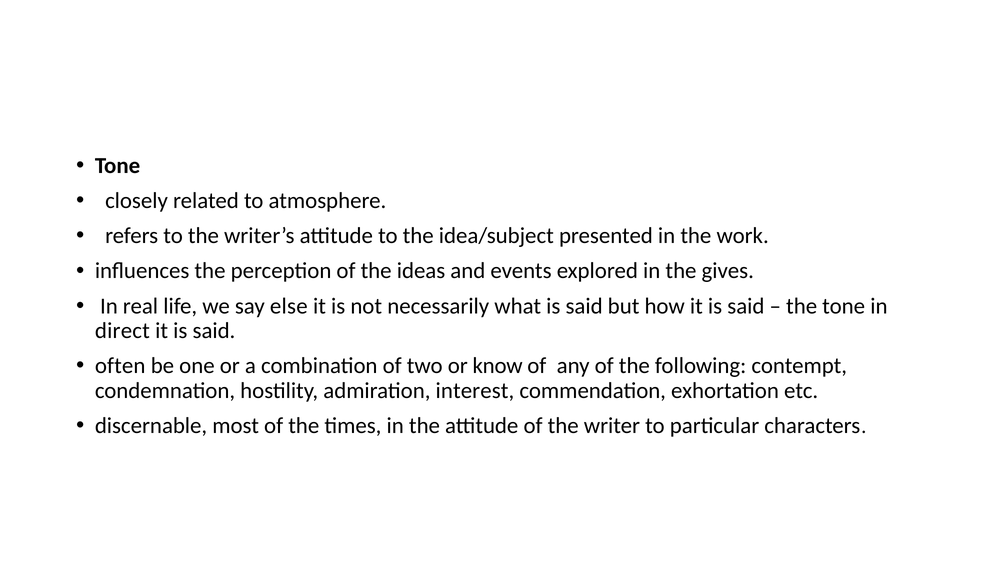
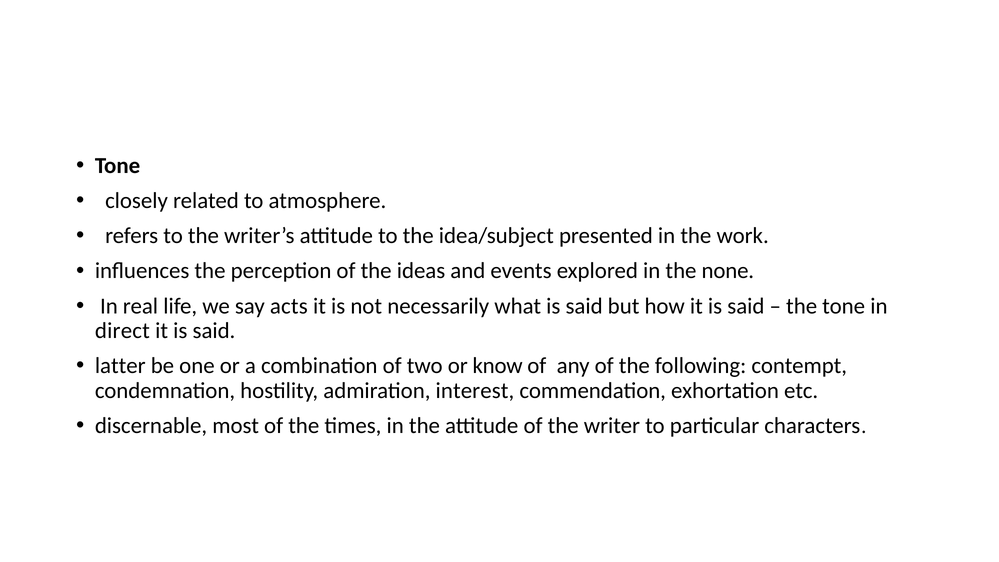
gives: gives -> none (728, 271)
else: else -> acts (289, 306)
often: often -> latter (120, 366)
